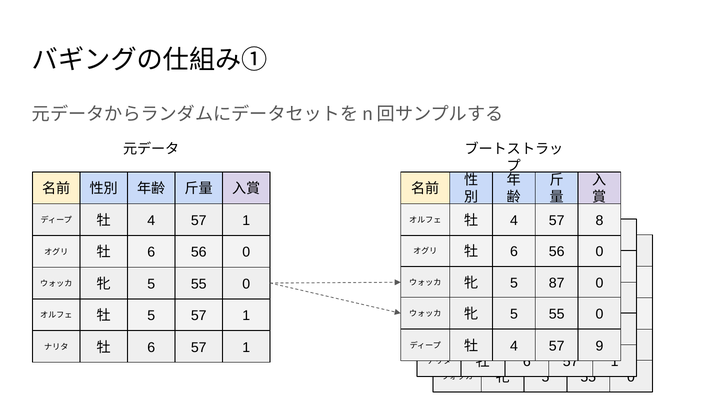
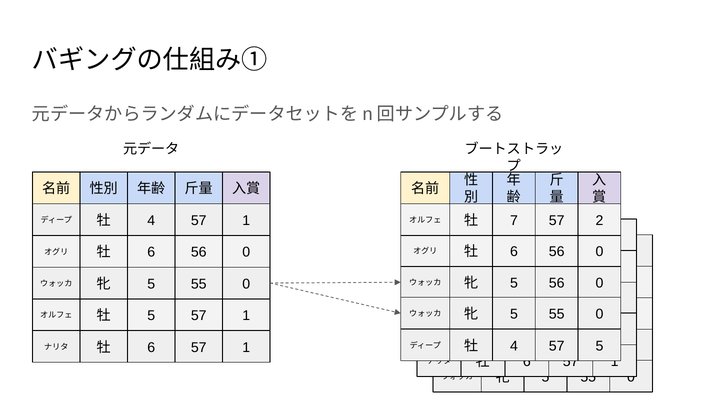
4: 4 -> 7 (514, 220)
8: 8 -> 2 (600, 220)
5 87: 87 -> 56 (557, 283)
57 9: 9 -> 5 (600, 346)
